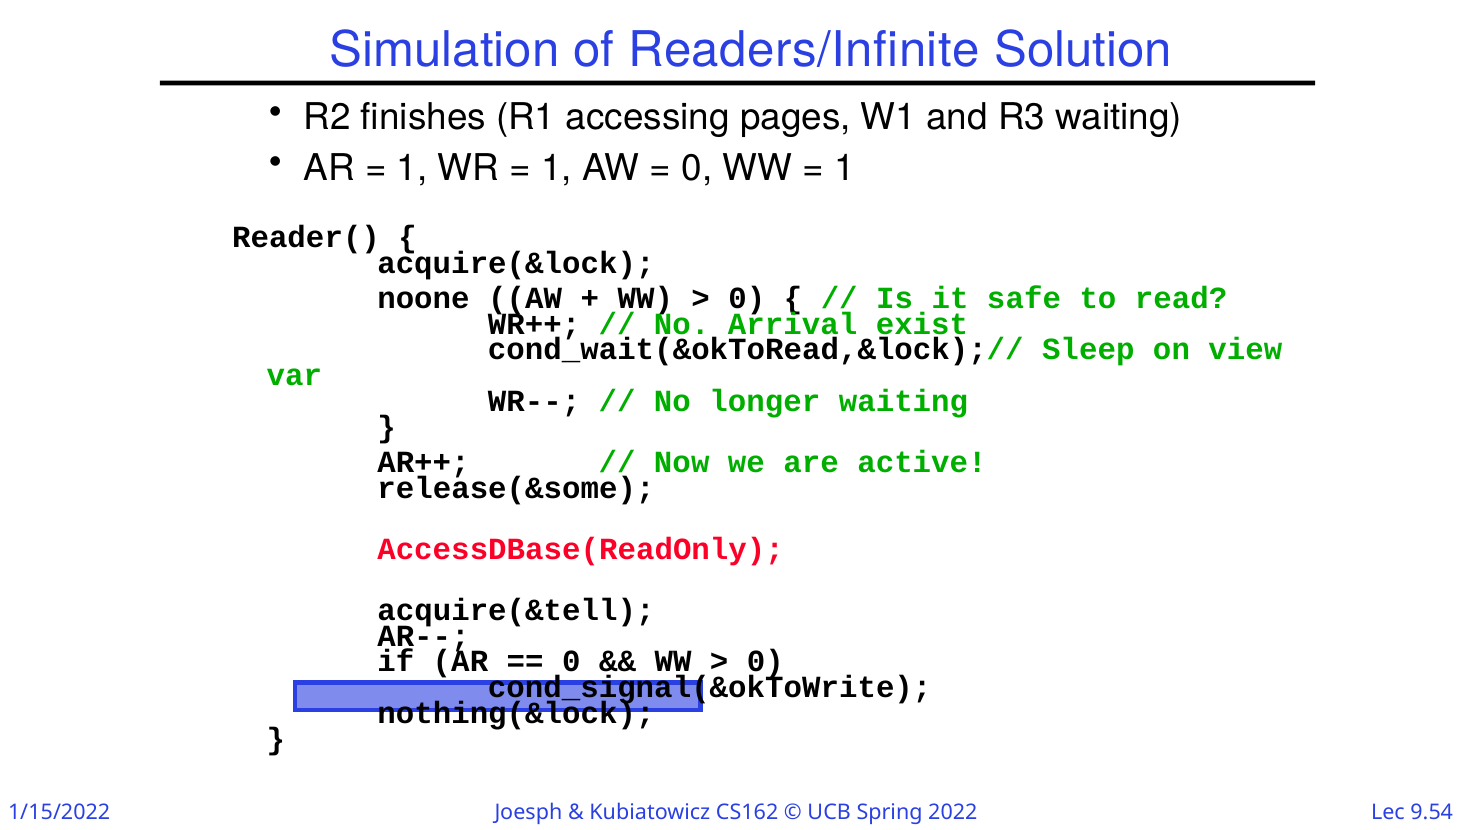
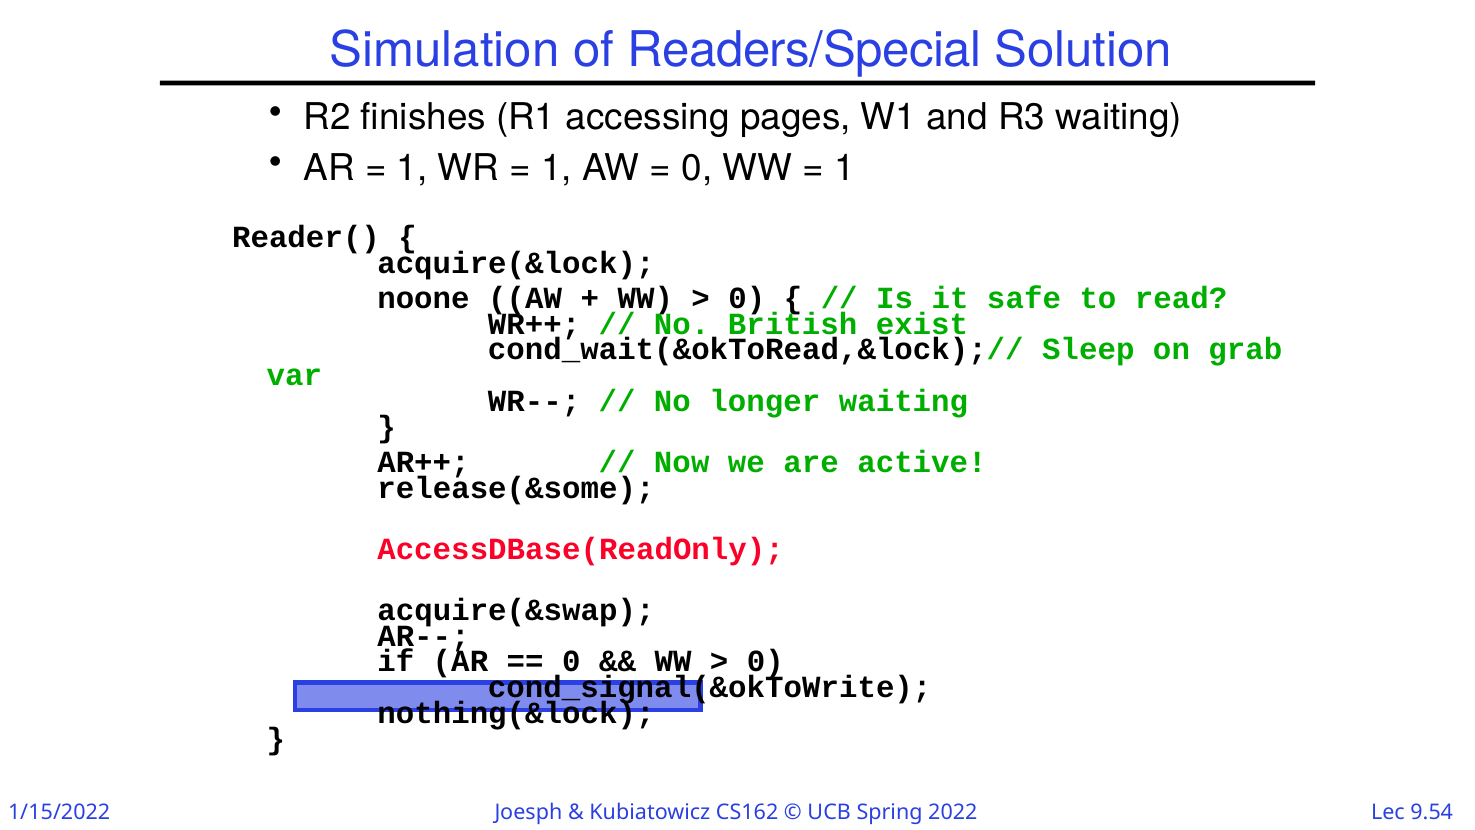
Readers/Infinite: Readers/Infinite -> Readers/Special (804, 50)
Arrival: Arrival -> British (793, 324)
view: view -> grab (1245, 350)
acquire(&tell: acquire(&tell -> acquire(&swap (516, 610)
